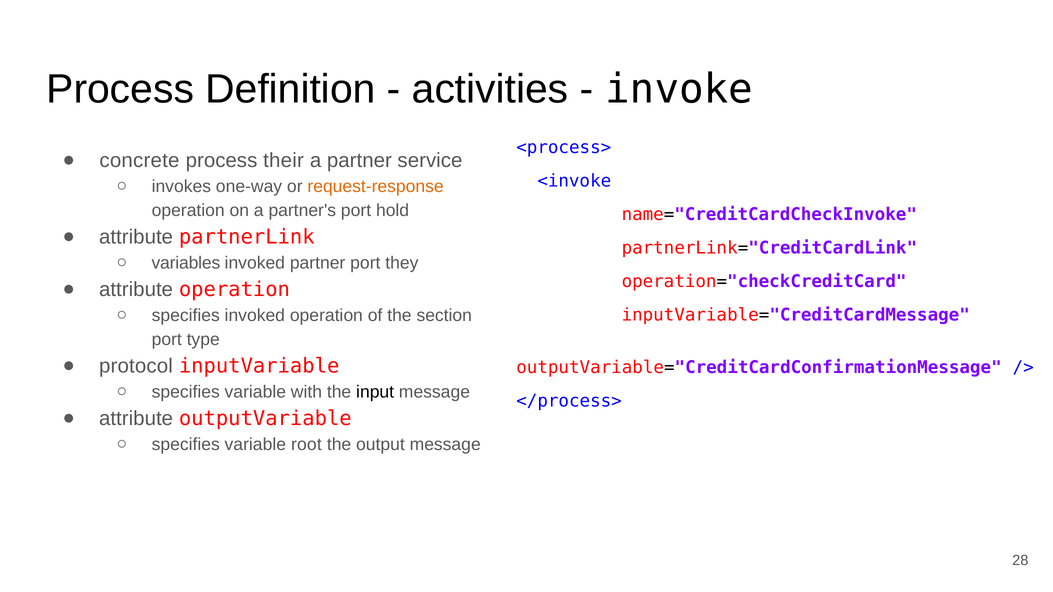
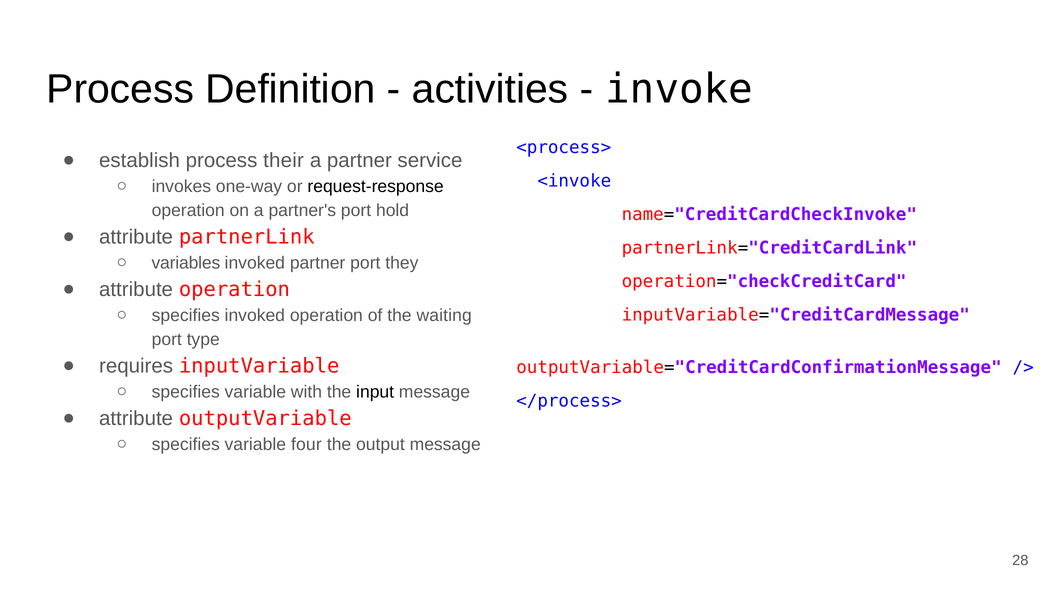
concrete: concrete -> establish (140, 161)
request-response colour: orange -> black (376, 186)
section: section -> waiting (444, 315)
protocol: protocol -> requires (136, 366)
root: root -> four (306, 445)
